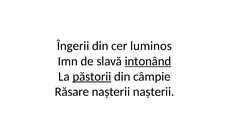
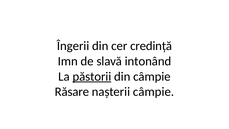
luminos: luminos -> credință (151, 46)
intonând underline: present -> none (148, 61)
nașterii nașterii: nașterii -> câmpie (154, 92)
